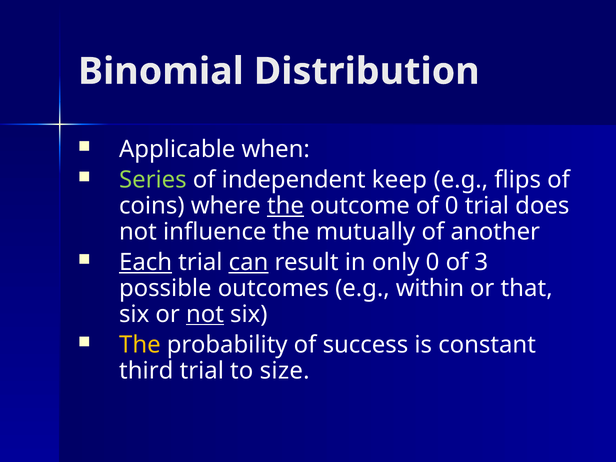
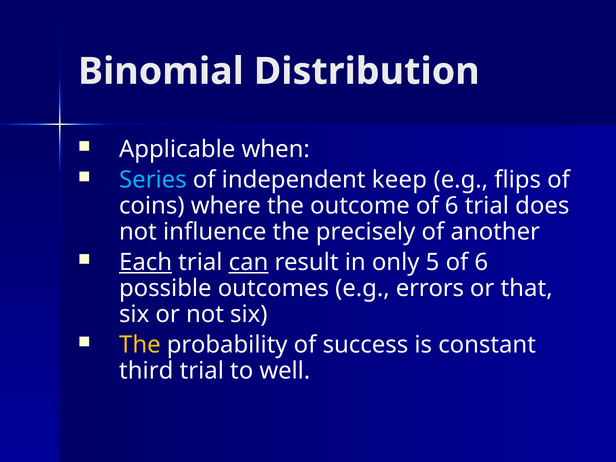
Series colour: light green -> light blue (153, 180)
the underline: present -> none (285, 206)
outcome of 0: 0 -> 6 (452, 206)
mutually: mutually -> precisely (366, 232)
only 0: 0 -> 5 (433, 262)
3: 3 -> 6 (481, 262)
within: within -> errors (430, 288)
not underline: present -> none (205, 314)
size: size -> well (285, 371)
